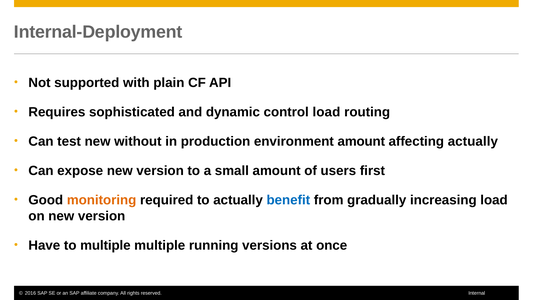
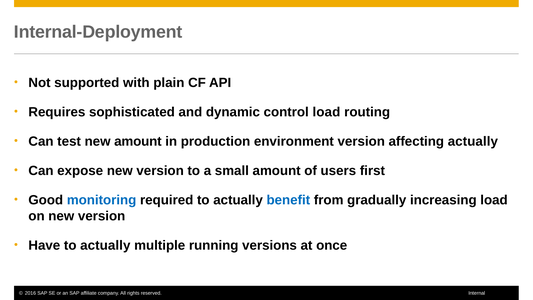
new without: without -> amount (138, 141)
environment amount: amount -> version (361, 141)
monitoring colour: orange -> blue (102, 200)
Have to multiple: multiple -> actually (105, 245)
